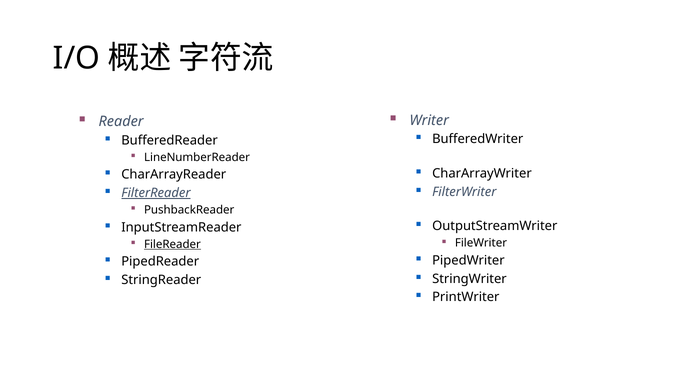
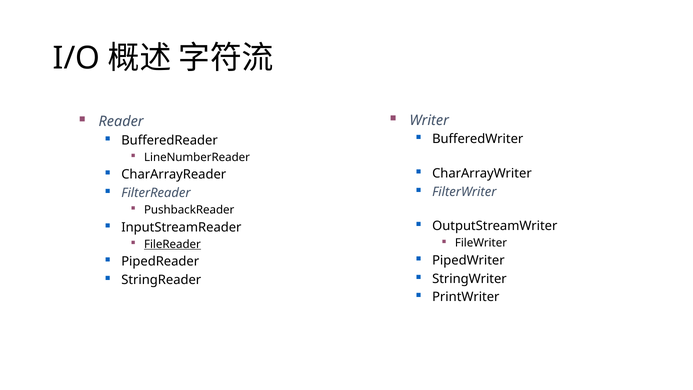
FilterReader underline: present -> none (156, 193)
